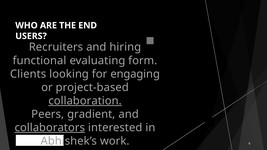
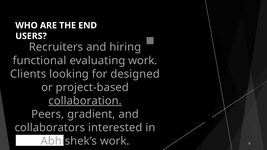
evaluating form: form -> work (143, 61)
engaging: engaging -> designed (135, 74)
collaborators underline: present -> none (50, 128)
